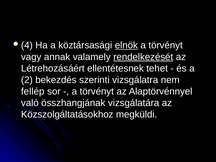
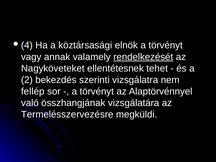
elnök underline: present -> none (126, 45)
Létrehozásáért: Létrehozásáért -> Nagyköveteket (53, 68)
Közszolgáltatásokhoz: Közszolgáltatásokhoz -> Termelésszervezésre (67, 114)
